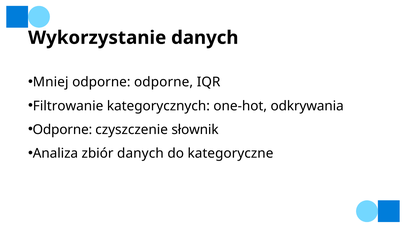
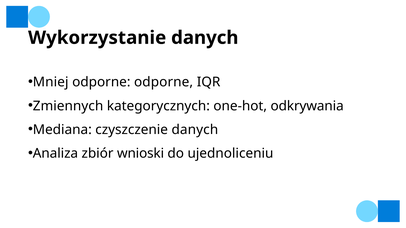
Filtrowanie: Filtrowanie -> Zmiennych (68, 106)
Odporne: Odporne -> Mediana (62, 130)
czyszczenie słownik: słownik -> danych (195, 130)
zbiór danych: danych -> wnioski (141, 154)
kategoryczne: kategoryczne -> ujednoliceniu (230, 154)
